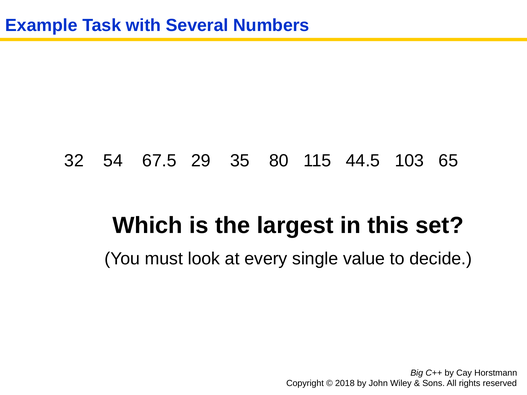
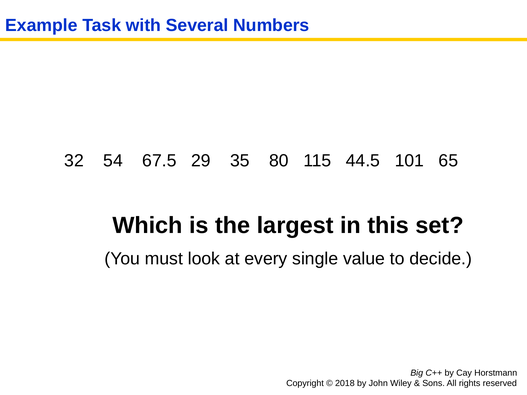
103: 103 -> 101 (409, 161)
